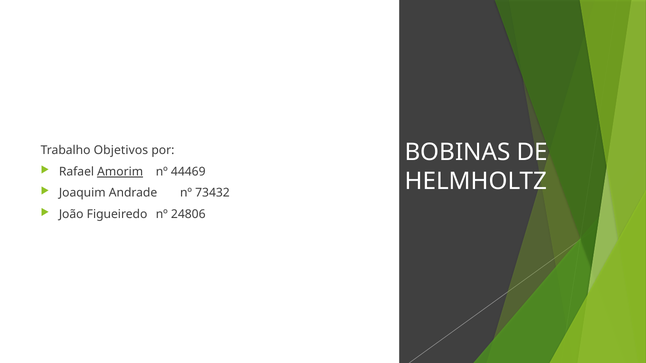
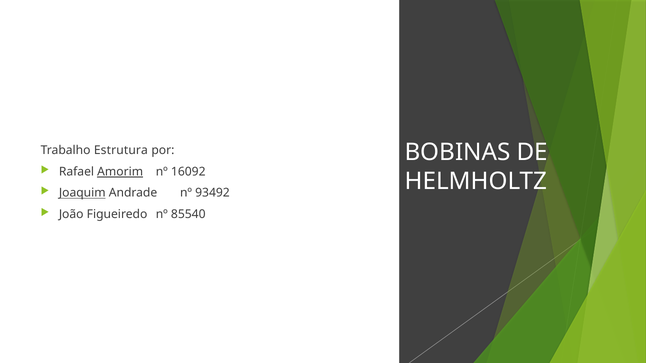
Objetivos: Objetivos -> Estrutura (121, 151)
44469: 44469 -> 16092 (188, 172)
Joaquim underline: none -> present (82, 193)
73432: 73432 -> 93492 (212, 193)
24806: 24806 -> 85540 (188, 214)
